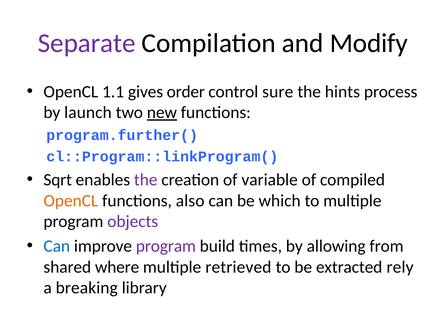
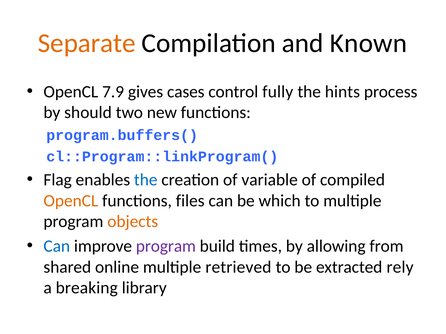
Separate colour: purple -> orange (87, 43)
Modify: Modify -> Known (369, 43)
1.1: 1.1 -> 7.9 (113, 92)
order: order -> cases (186, 92)
sure: sure -> fully (278, 92)
launch: launch -> should (88, 113)
new underline: present -> none (162, 113)
program.further(: program.further( -> program.buffers( (122, 135)
Sqrt: Sqrt -> Flag (58, 180)
the colour: purple -> blue (146, 180)
also: also -> files (190, 201)
objects colour: purple -> orange (133, 222)
where: where -> online (117, 267)
